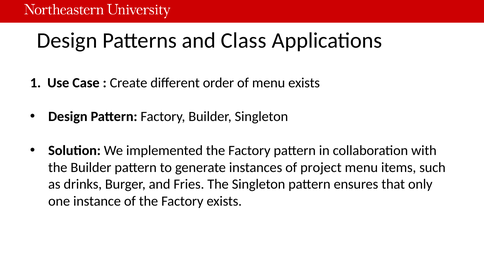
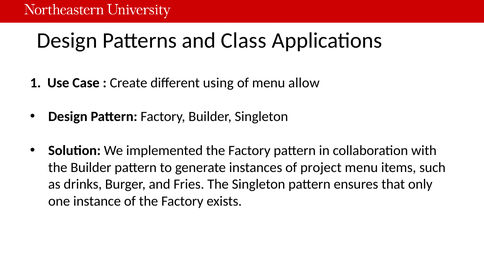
order: order -> using (218, 83)
menu exists: exists -> allow (304, 83)
